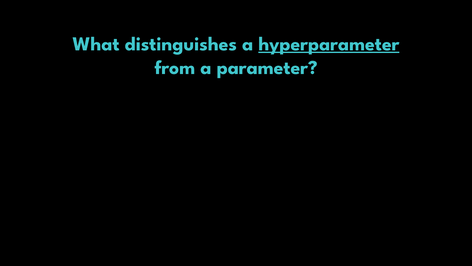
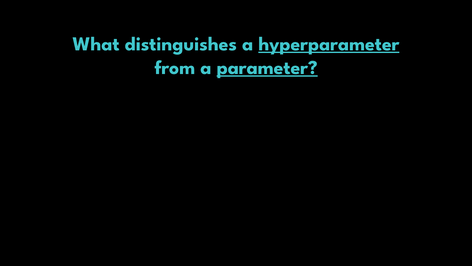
parameter underline: none -> present (267, 67)
